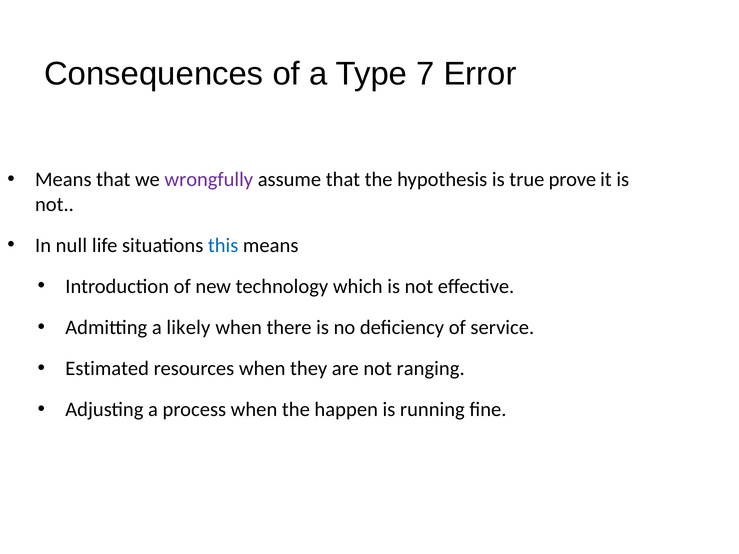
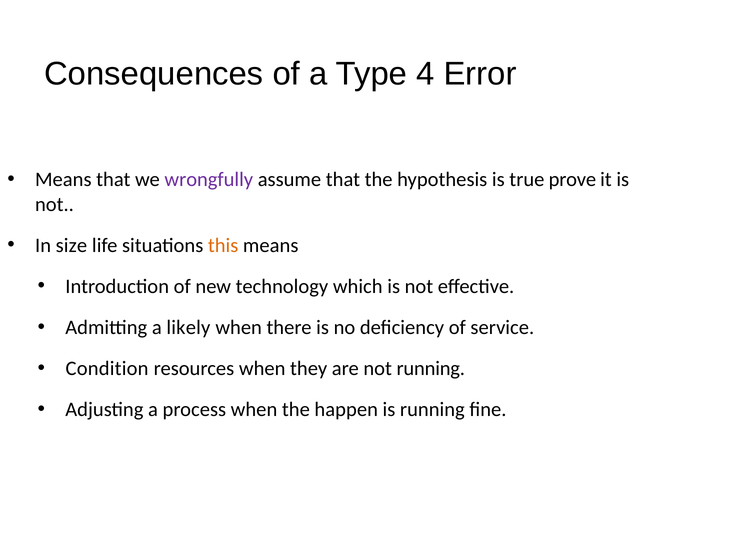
7: 7 -> 4 (425, 74)
null: null -> size (71, 245)
this colour: blue -> orange (223, 245)
Estimated: Estimated -> Condition (107, 369)
not ranging: ranging -> running (431, 369)
